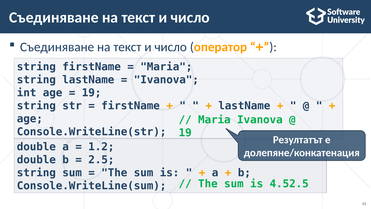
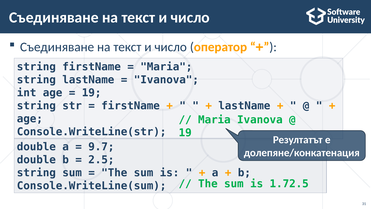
1.2: 1.2 -> 9.7 (101, 146)
4.52.5: 4.52.5 -> 1.72.5 (289, 184)
